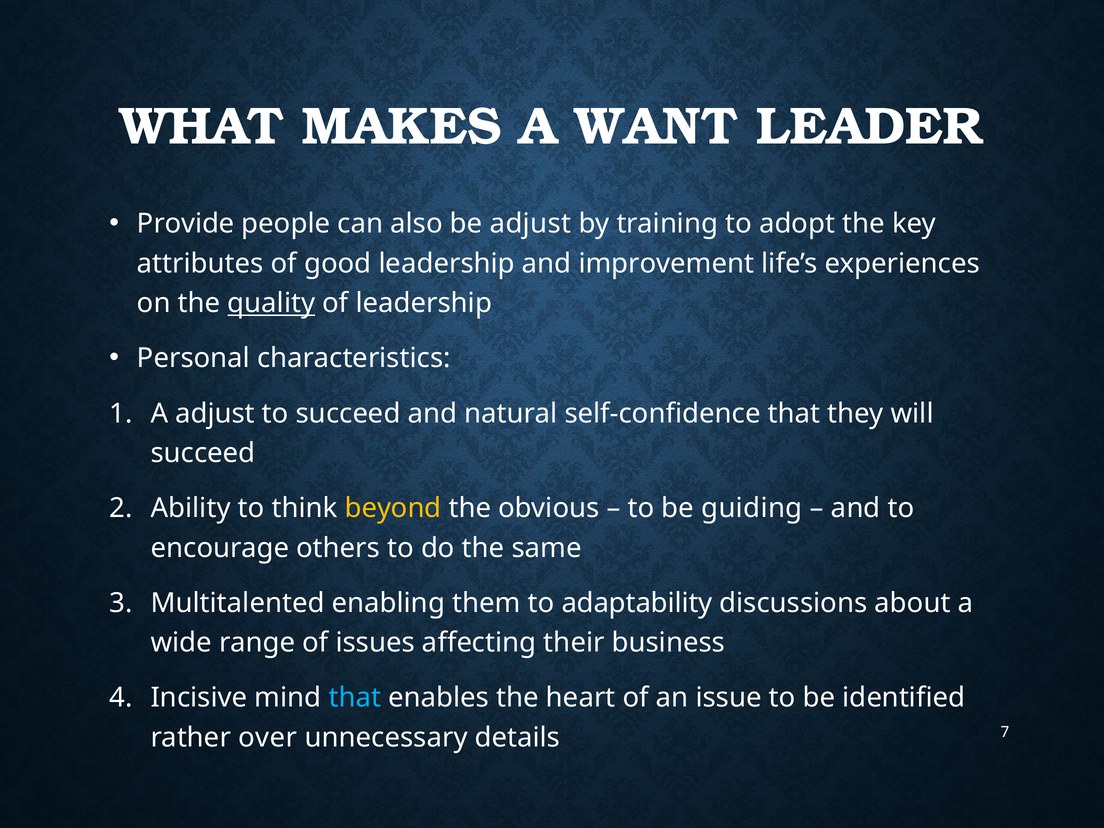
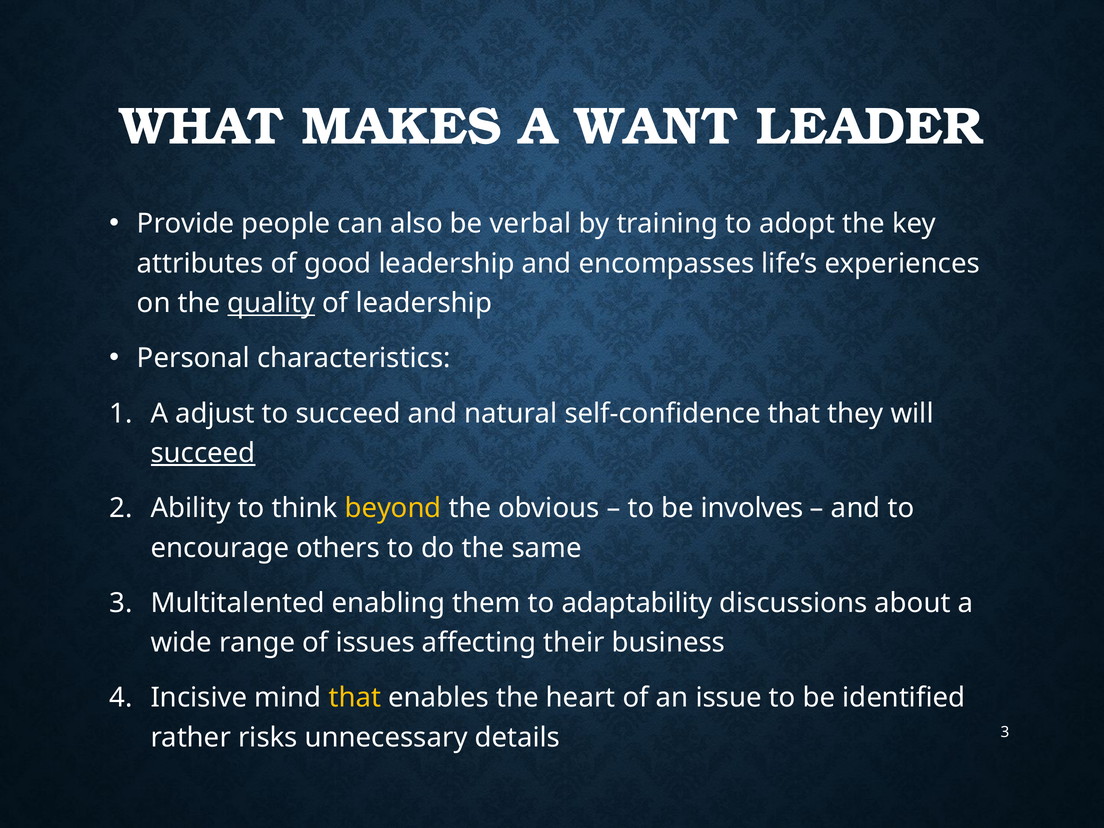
be adjust: adjust -> verbal (531, 224)
improvement: improvement -> encompasses (666, 264)
succeed underline: none -> present (203, 453)
guiding: guiding -> involves (752, 508)
that colour: light blue -> yellow (355, 698)
over: over -> risks (268, 738)
details 7: 7 -> 3 (1005, 732)
